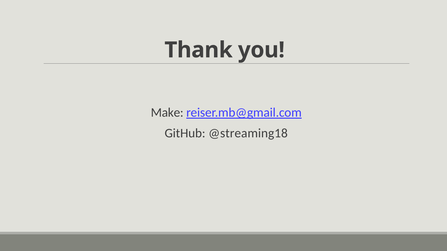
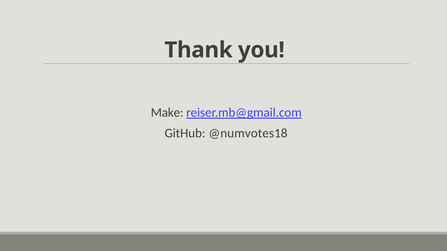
@streaming18: @streaming18 -> @numvotes18 (248, 133)
